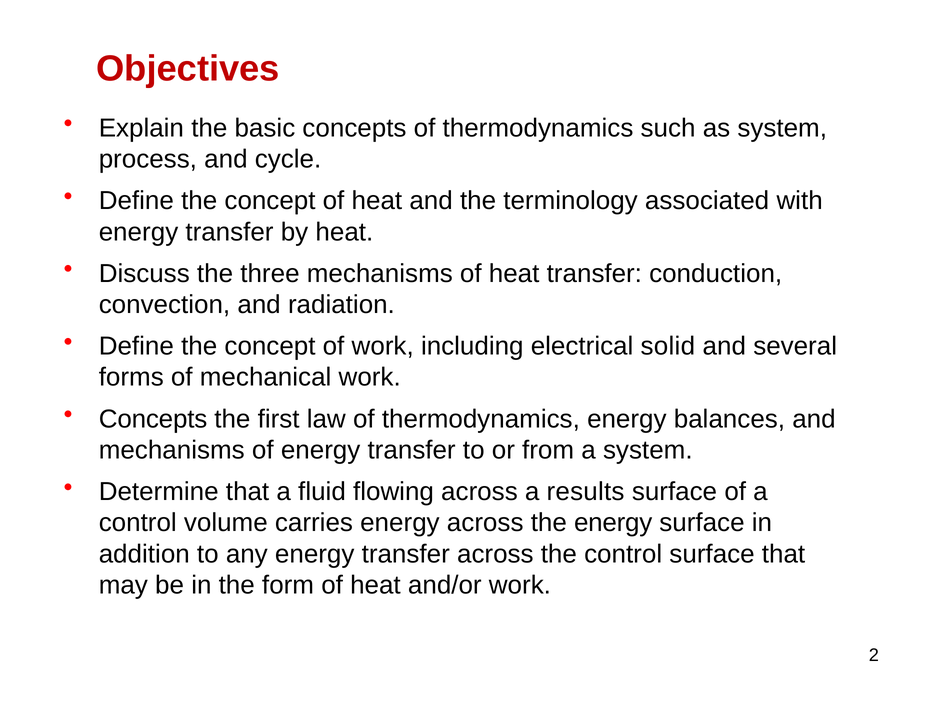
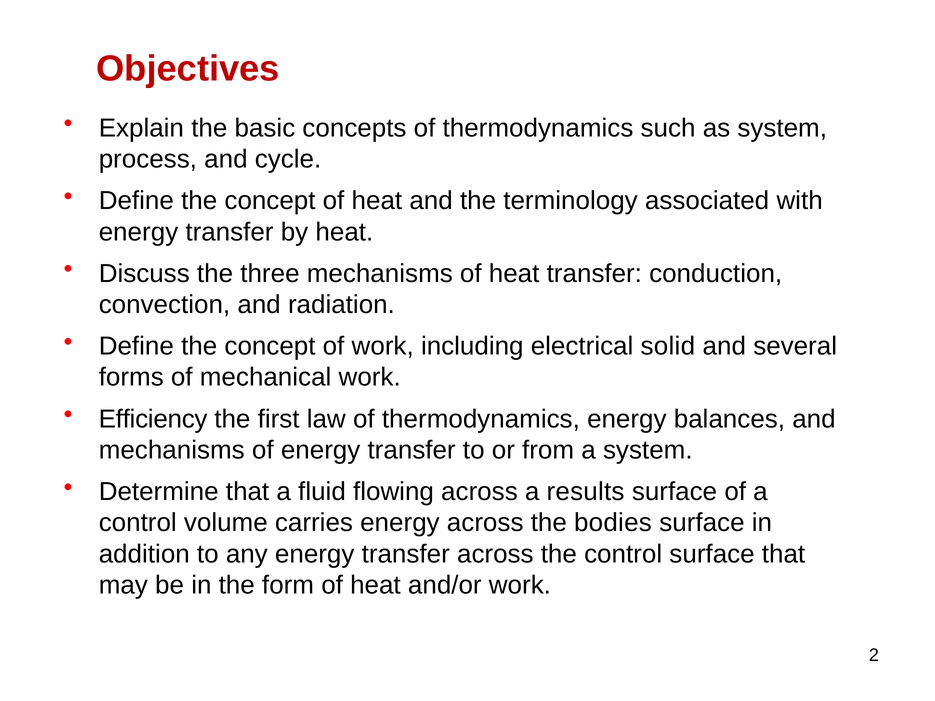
Concepts: Concepts -> Efficiency (153, 419)
the energy: energy -> bodies (613, 523)
